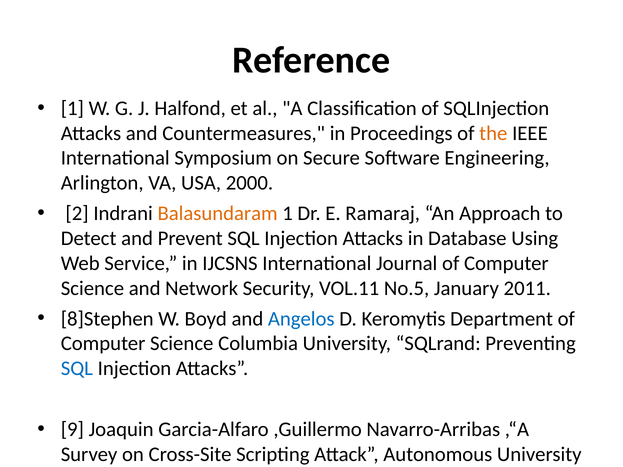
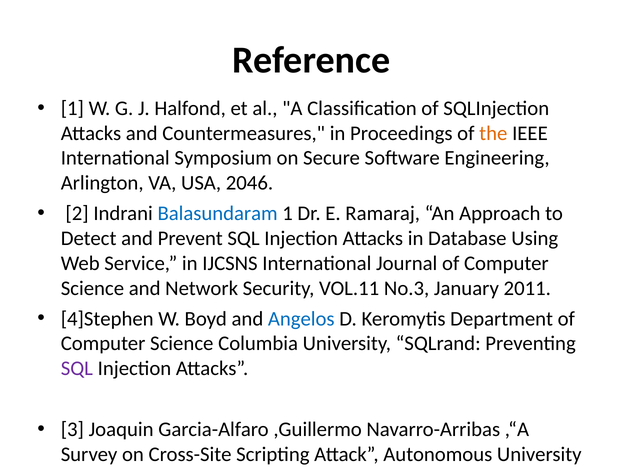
2000: 2000 -> 2046 (249, 183)
Balasundaram colour: orange -> blue (218, 214)
No.5: No.5 -> No.3 (407, 288)
8]Stephen: 8]Stephen -> 4]Stephen (107, 319)
SQL colour: blue -> purple (77, 369)
9: 9 -> 3 (72, 430)
